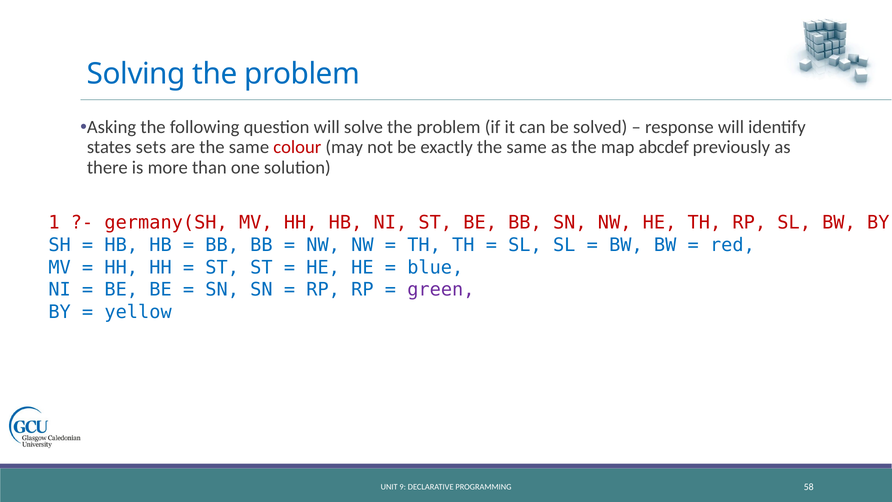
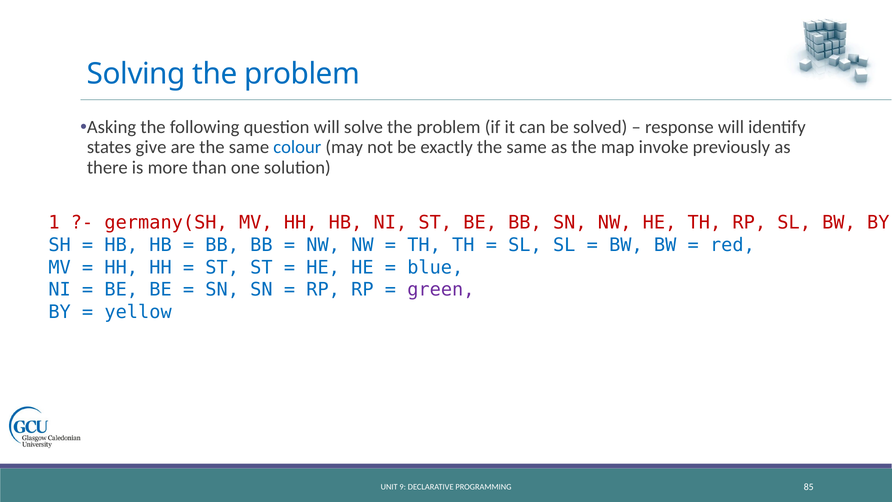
sets: sets -> give (151, 147)
colour colour: red -> blue (297, 147)
abcdef: abcdef -> invoke (664, 147)
58: 58 -> 85 (809, 487)
